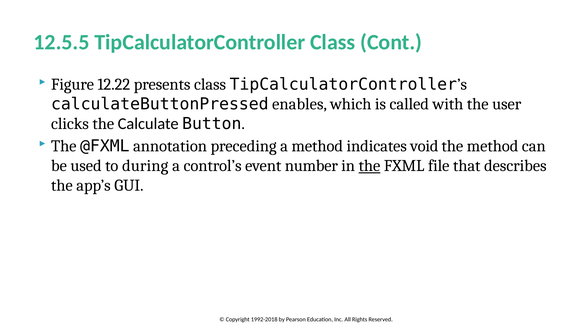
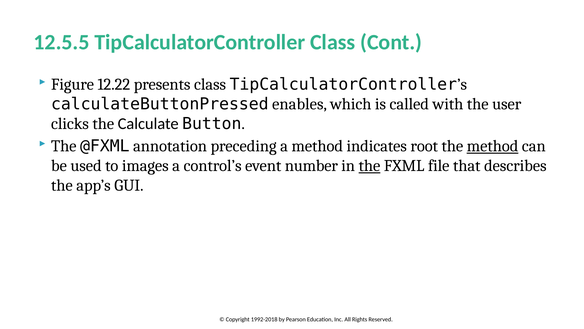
void: void -> root (424, 146)
method underline: none -> present (493, 146)
during: during -> images (145, 165)
